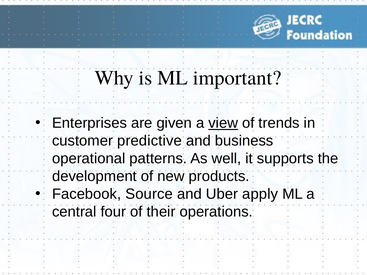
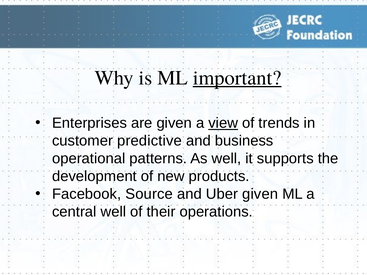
important underline: none -> present (237, 78)
Uber apply: apply -> given (260, 194)
central four: four -> well (113, 212)
